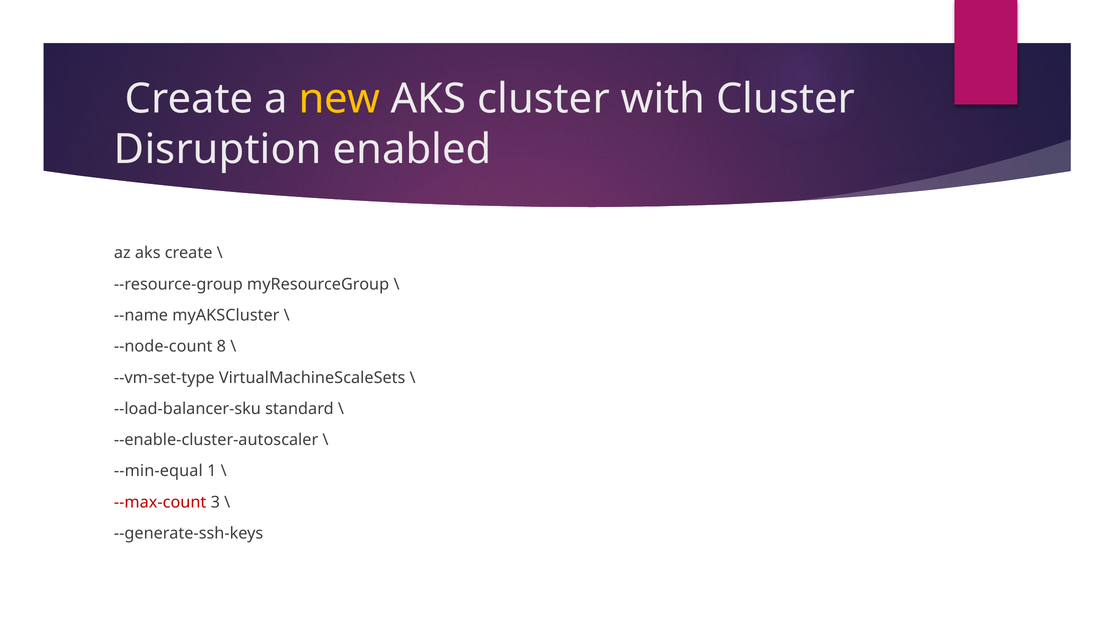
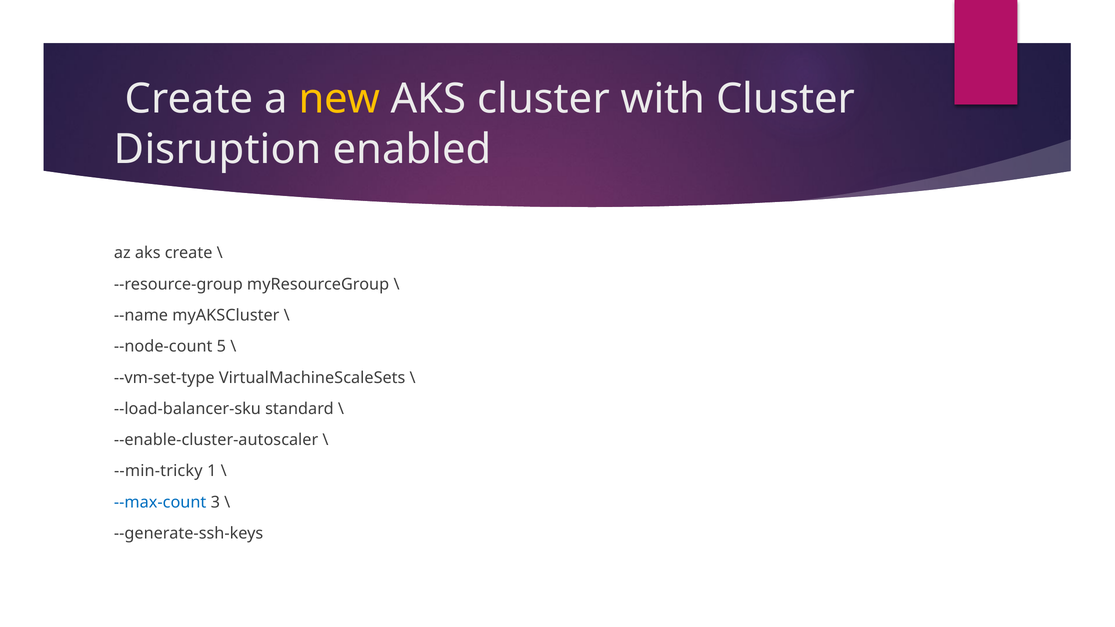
8: 8 -> 5 (221, 347)
--min-equal: --min-equal -> --min-tricky (158, 471)
--max-count colour: red -> blue (160, 502)
